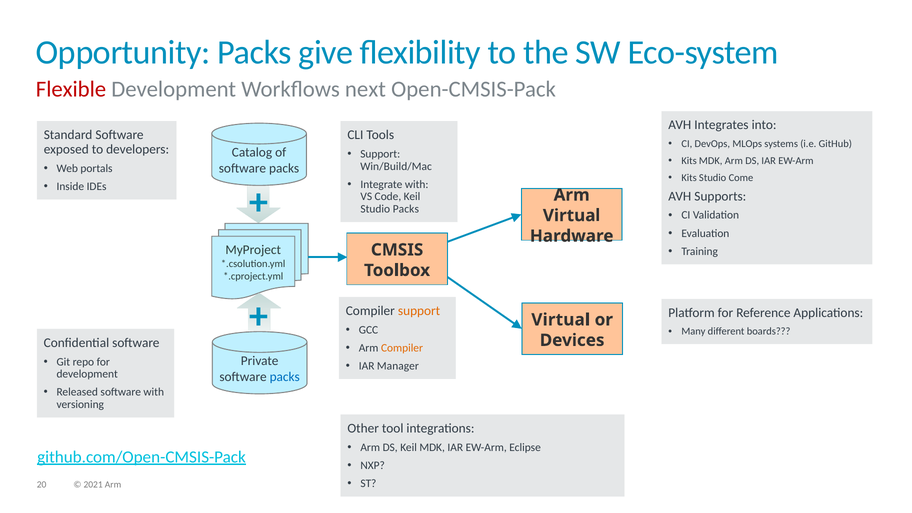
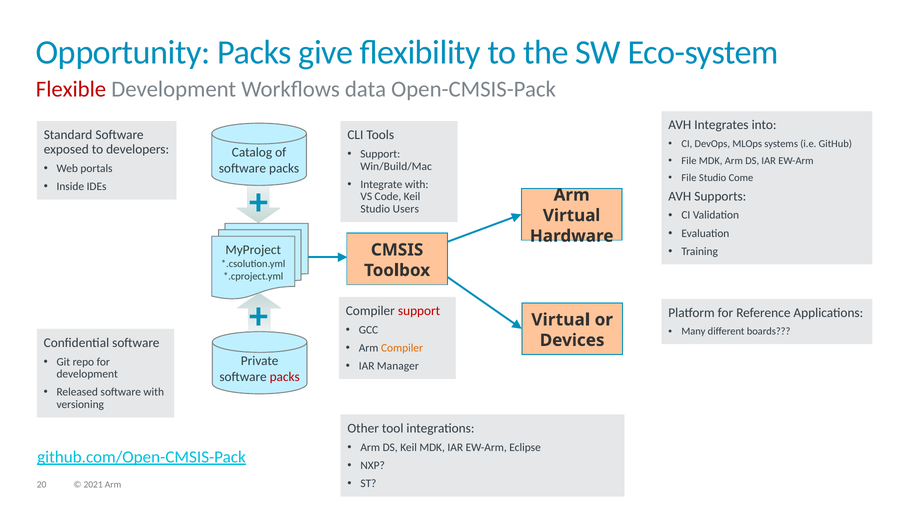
next: next -> data (366, 89)
Kits: Kits -> File (689, 161)
Kits: Kits -> File (689, 178)
Studio Packs: Packs -> Users (406, 209)
support colour: orange -> red (419, 311)
packs colour: blue -> red (285, 377)
